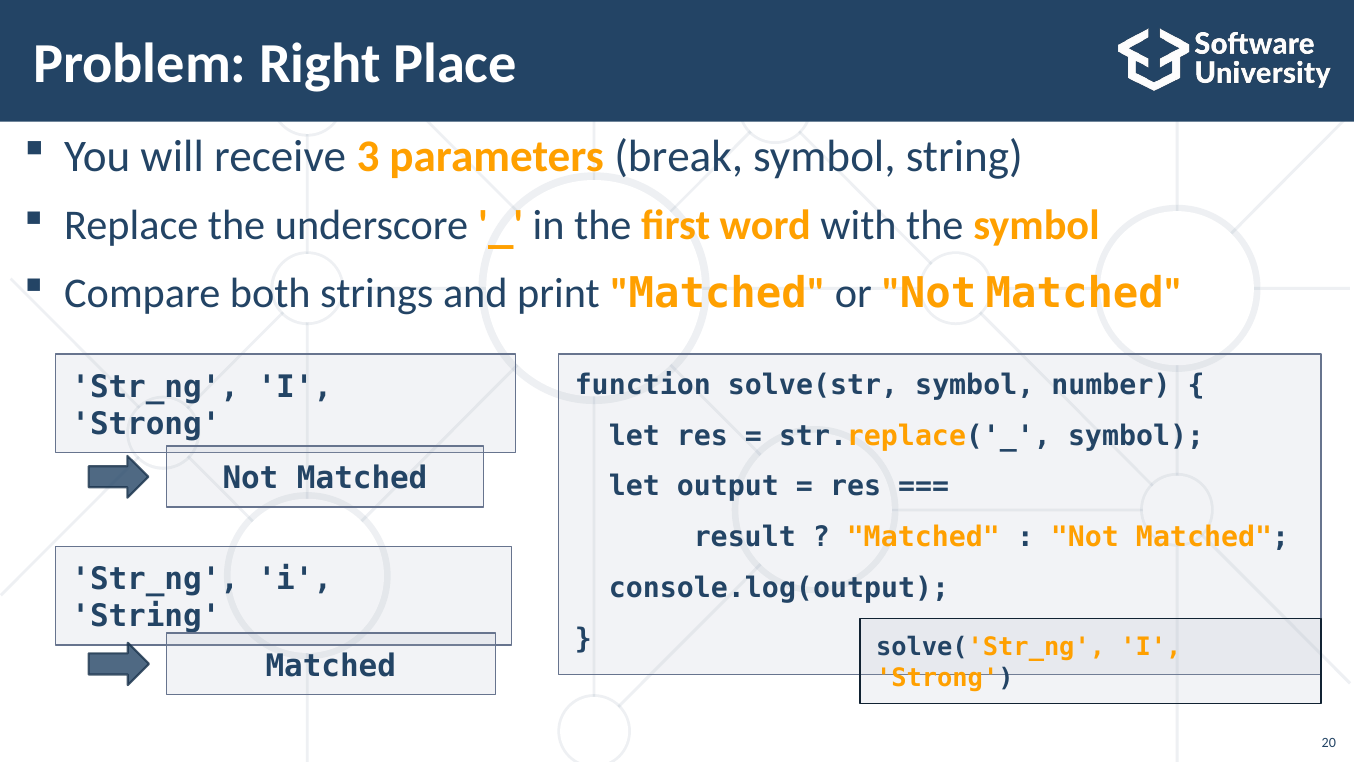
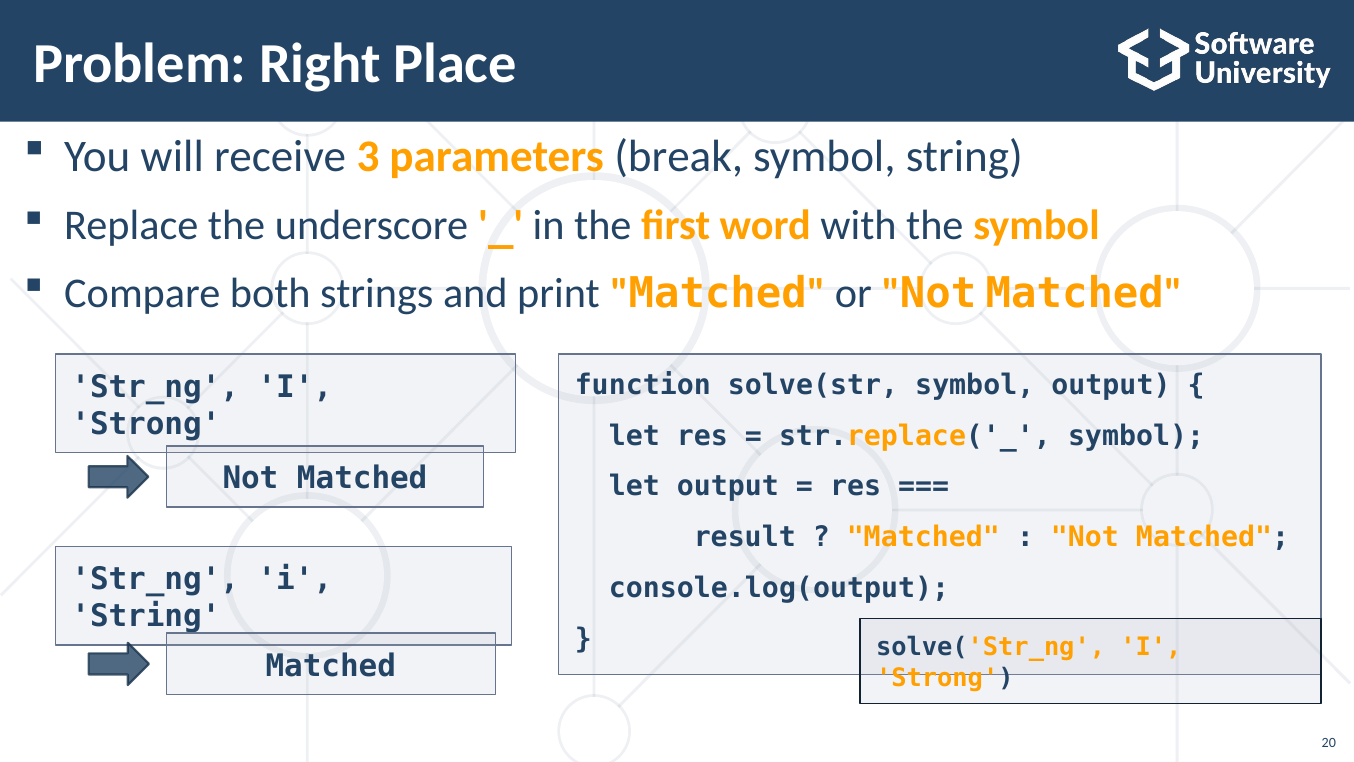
symbol number: number -> output (1111, 385)
